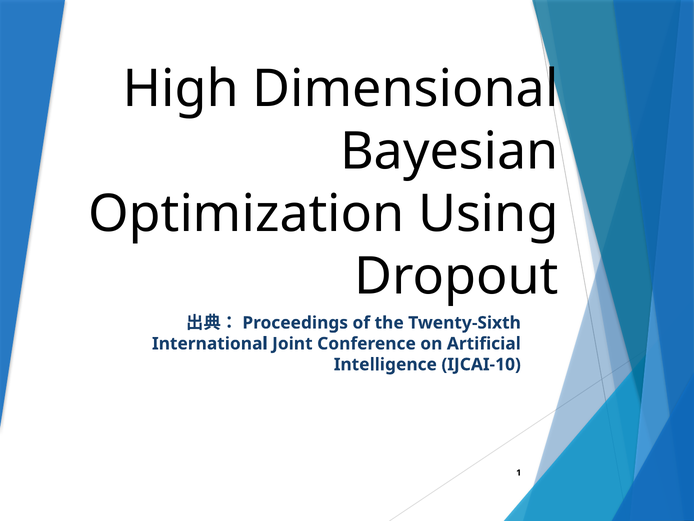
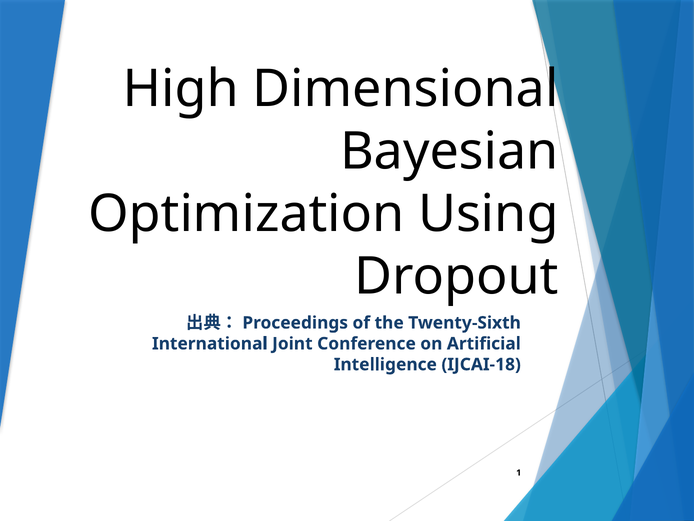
IJCAI-10: IJCAI-10 -> IJCAI-18 (481, 364)
